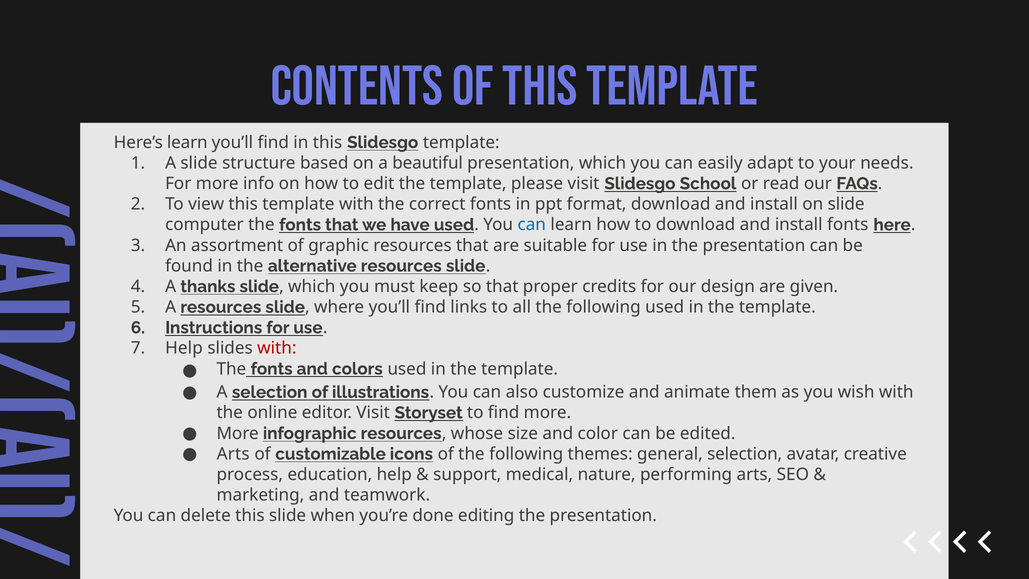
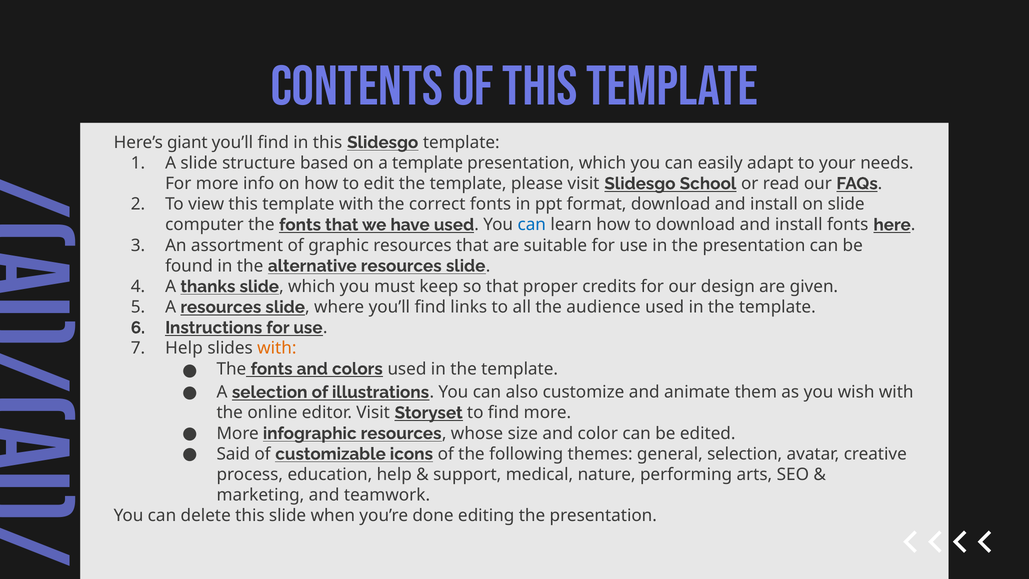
Here’s learn: learn -> giant (187, 142)
a beautiful: beautiful -> template (428, 163)
all the following: following -> audience (603, 307)
with colour: red -> orange (277, 348)
Arts: Arts -> Said (233, 454)
